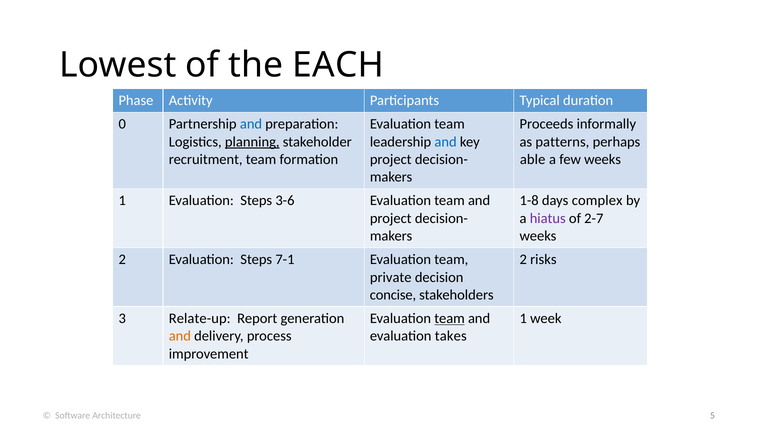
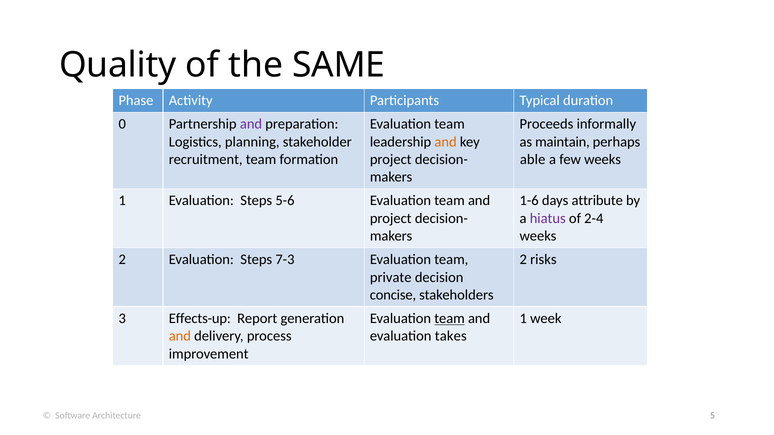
Lowest: Lowest -> Quality (118, 65)
EACH: EACH -> SAME (339, 65)
and colour: blue -> purple (251, 124)
planning underline: present -> none (252, 142)
and colour: blue -> orange (446, 142)
patterns: patterns -> maintain (563, 142)
3-6: 3-6 -> 5-6 (285, 201)
1-8: 1-8 -> 1-6 (529, 201)
complex: complex -> attribute (597, 201)
2-7: 2-7 -> 2-4 (594, 219)
7-1: 7-1 -> 7-3 (285, 260)
Relate-up: Relate-up -> Effects-up (200, 319)
